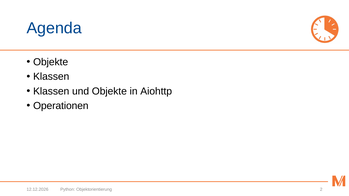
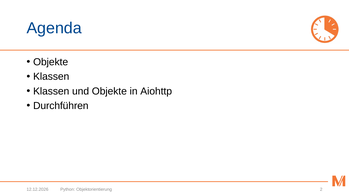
Operationen: Operationen -> Durchführen (61, 106)
